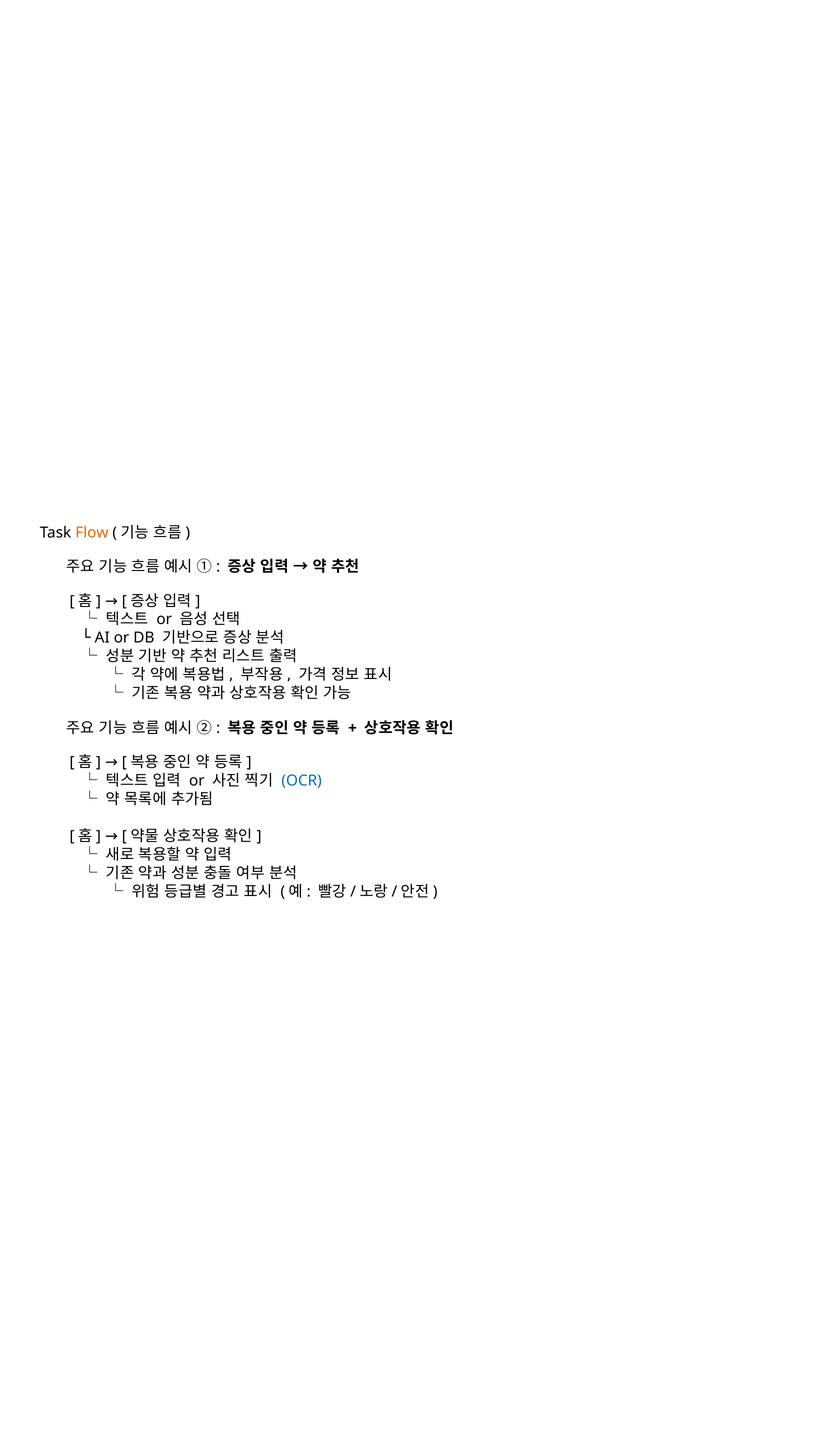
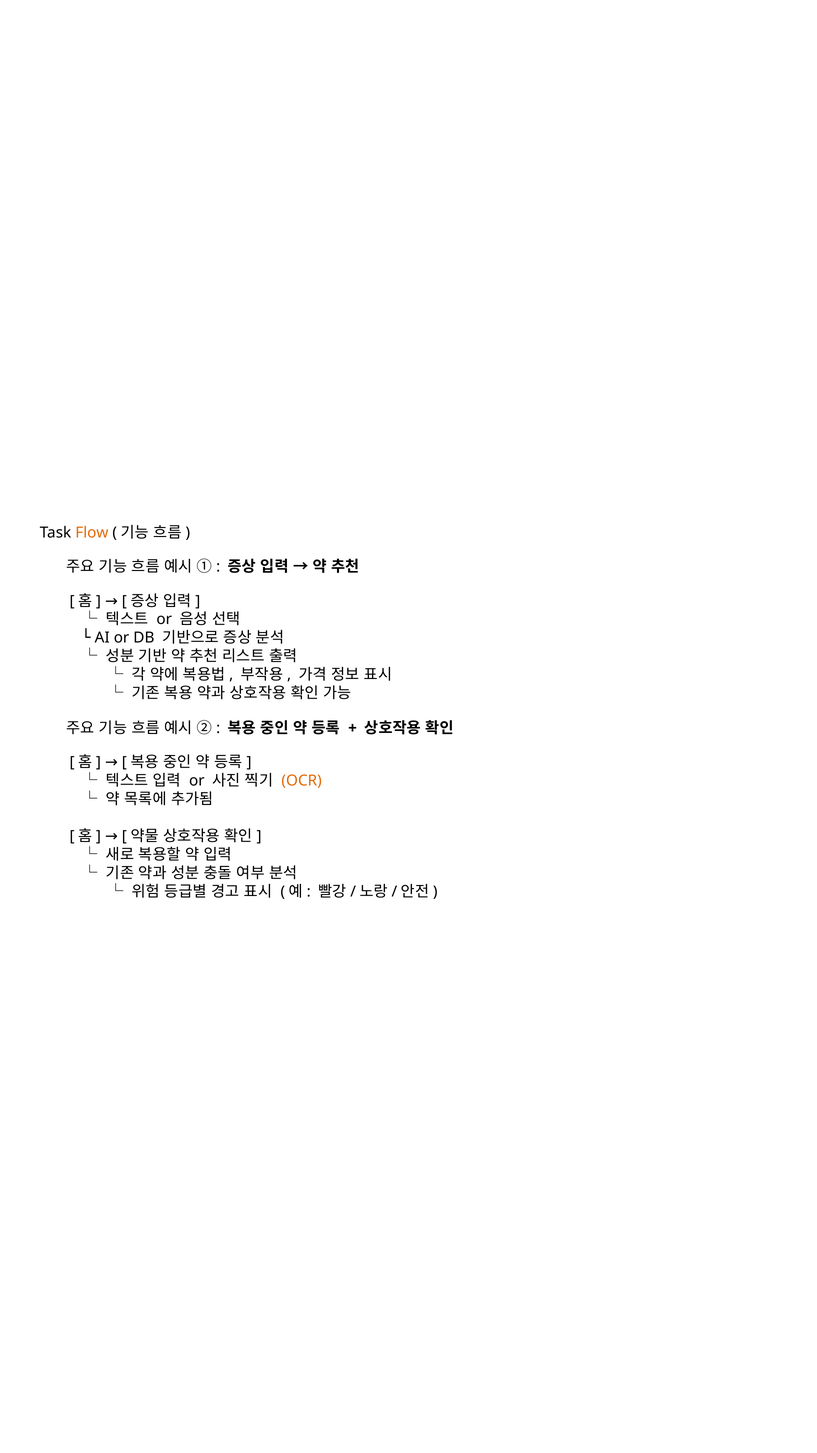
OCR colour: blue -> orange (302, 780)
